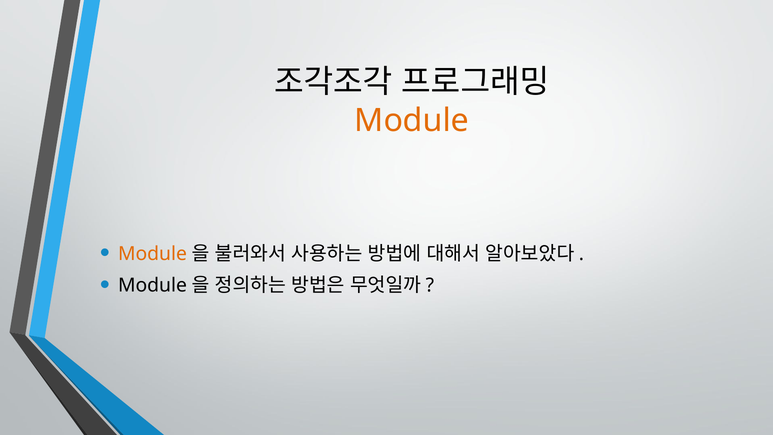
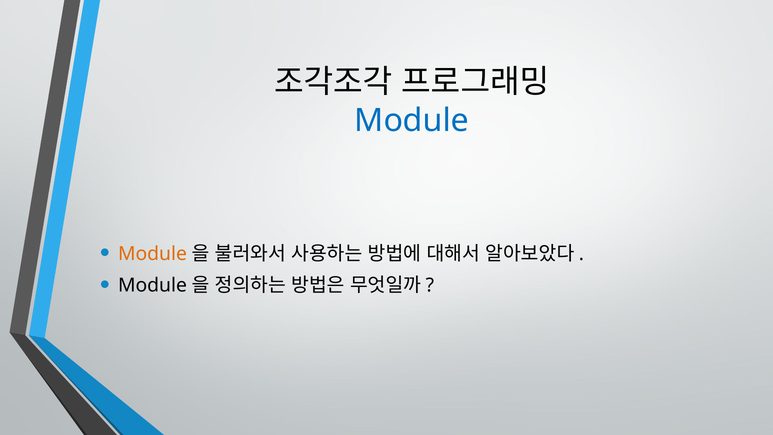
Module colour: orange -> blue (412, 121)
